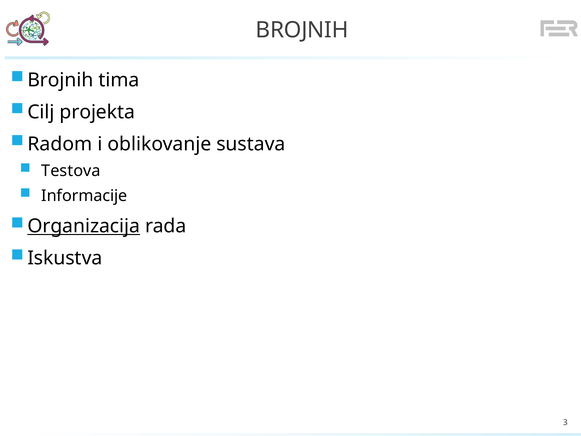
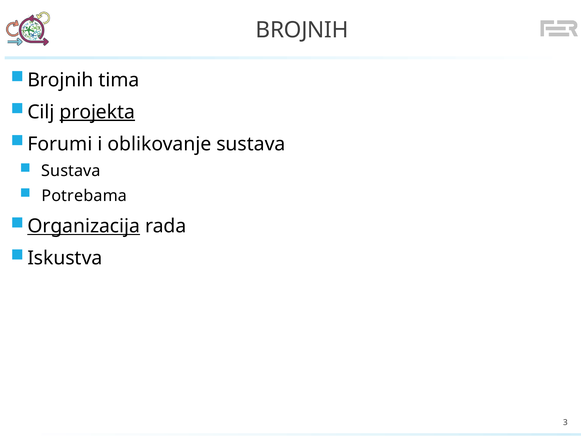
projekta underline: none -> present (97, 112)
Radom: Radom -> Forumi (60, 144)
Testova: Testova -> Sustava (71, 171)
Informacije: Informacije -> Potrebama (84, 196)
